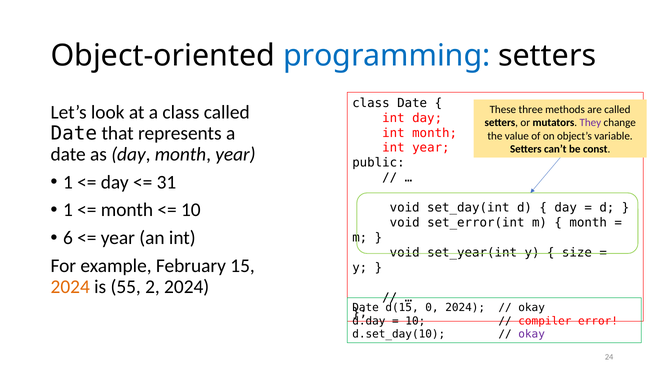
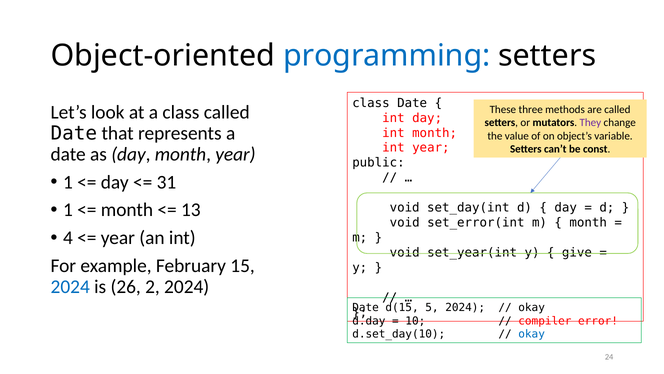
10: 10 -> 13 (191, 210)
6: 6 -> 4 (68, 238)
size: size -> give (577, 252)
2024 colour: orange -> blue (70, 286)
55: 55 -> 26 (126, 286)
0: 0 -> 5 (432, 307)
okay colour: purple -> blue (532, 334)
